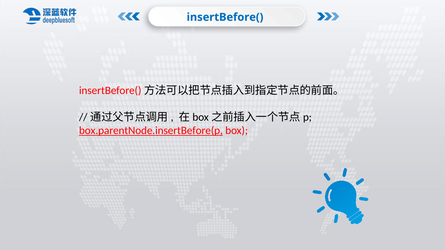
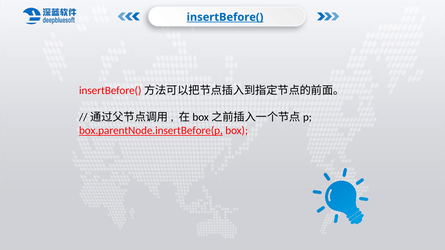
insertBefore( underline: none -> present (225, 17)
